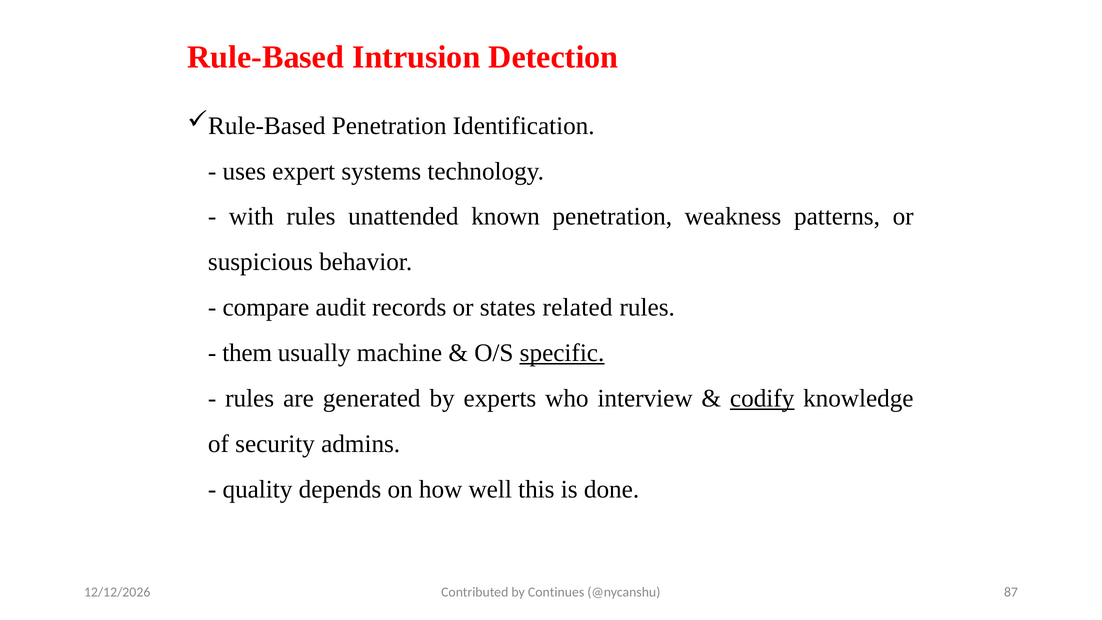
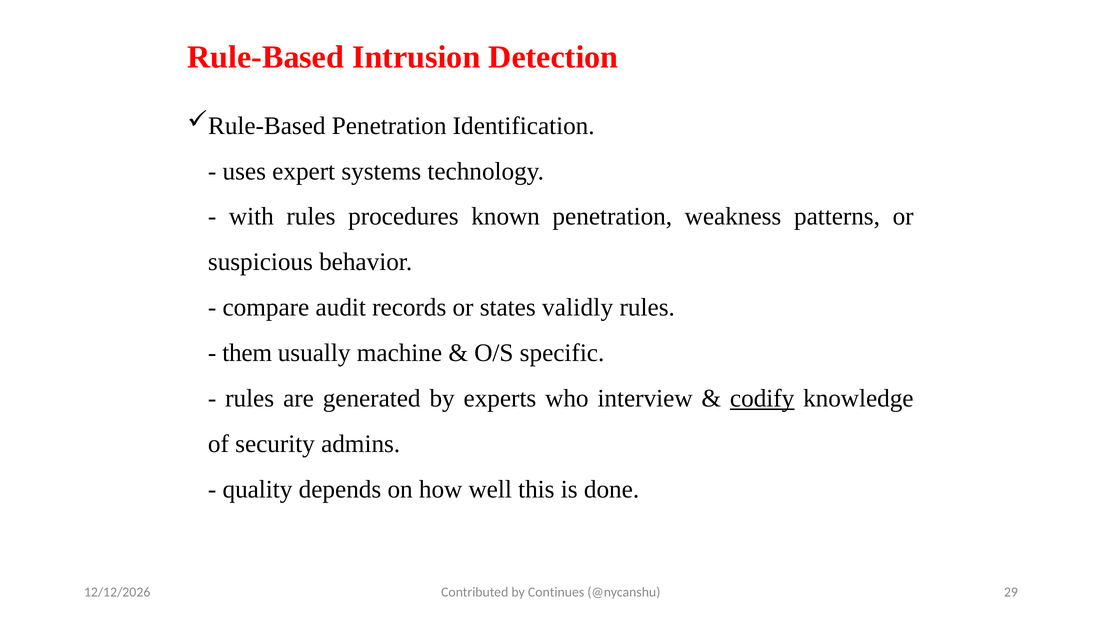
unattended: unattended -> procedures (403, 217)
related: related -> validly (578, 307)
specific underline: present -> none (562, 353)
87: 87 -> 29 (1011, 592)
